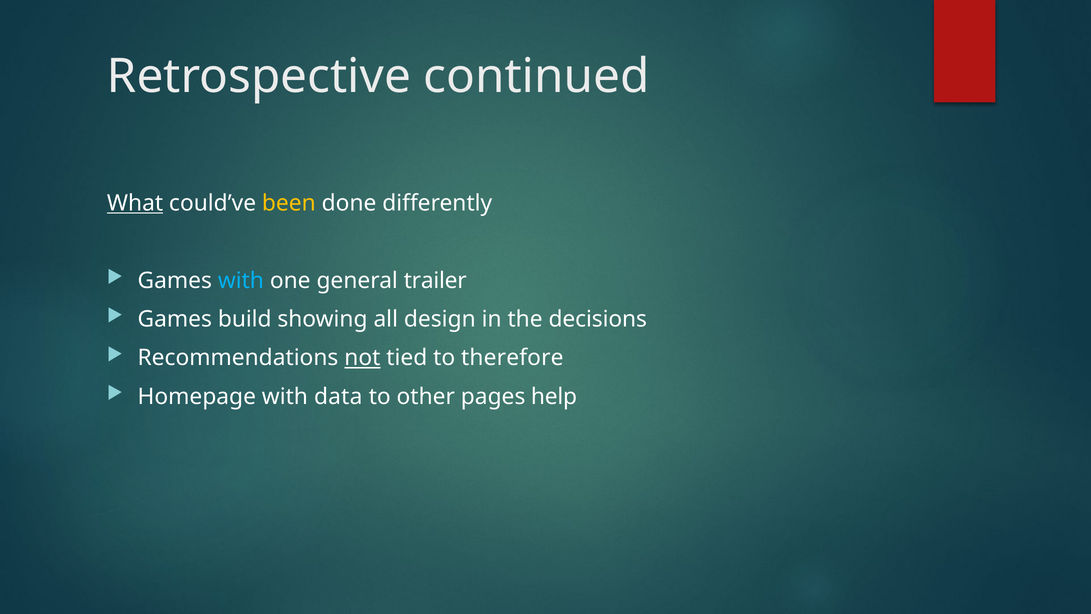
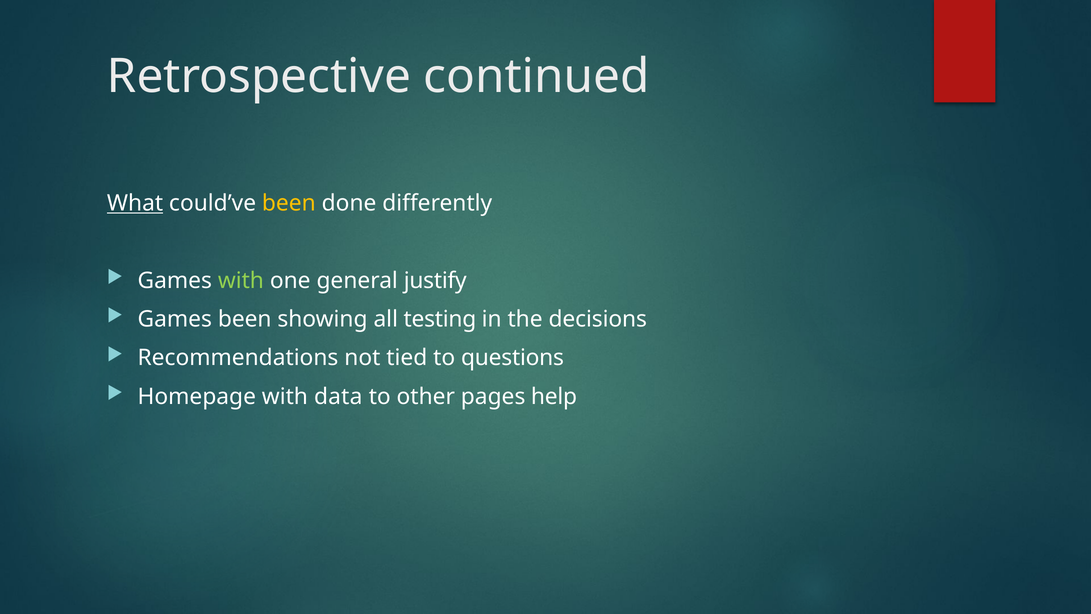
with colour: light blue -> light green (241, 280)
trailer: trailer -> justify (435, 280)
Games build: build -> been (245, 319)
design: design -> testing (440, 319)
not underline: present -> none (362, 358)
therefore: therefore -> questions (513, 358)
